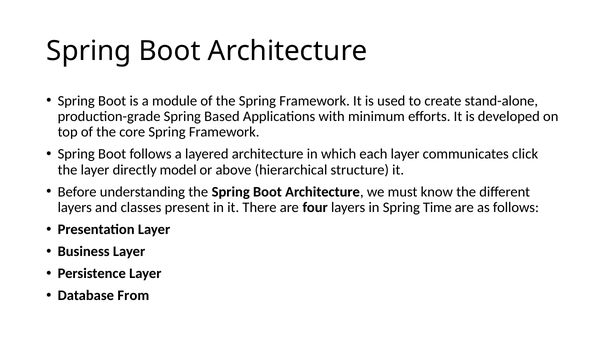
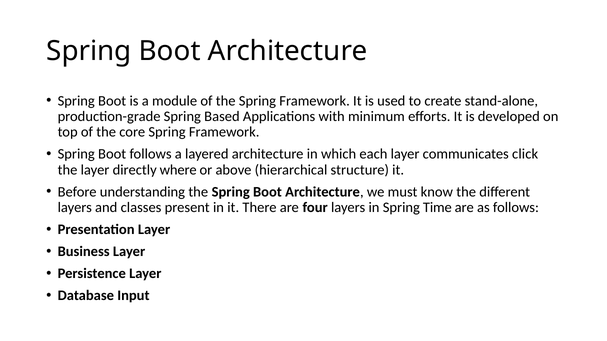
model: model -> where (178, 170)
From: From -> Input (133, 296)
